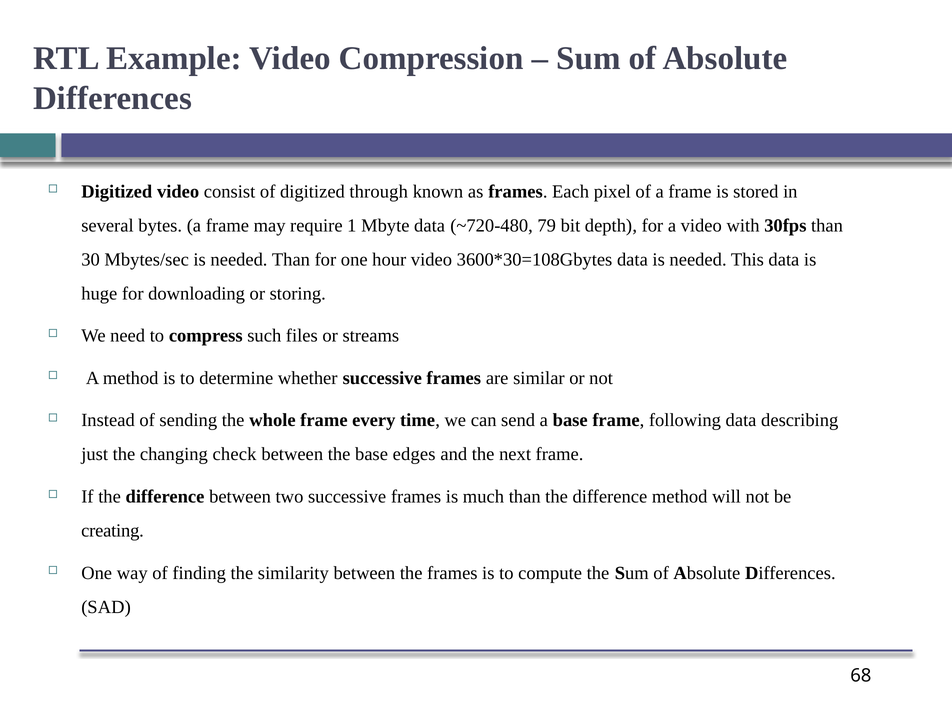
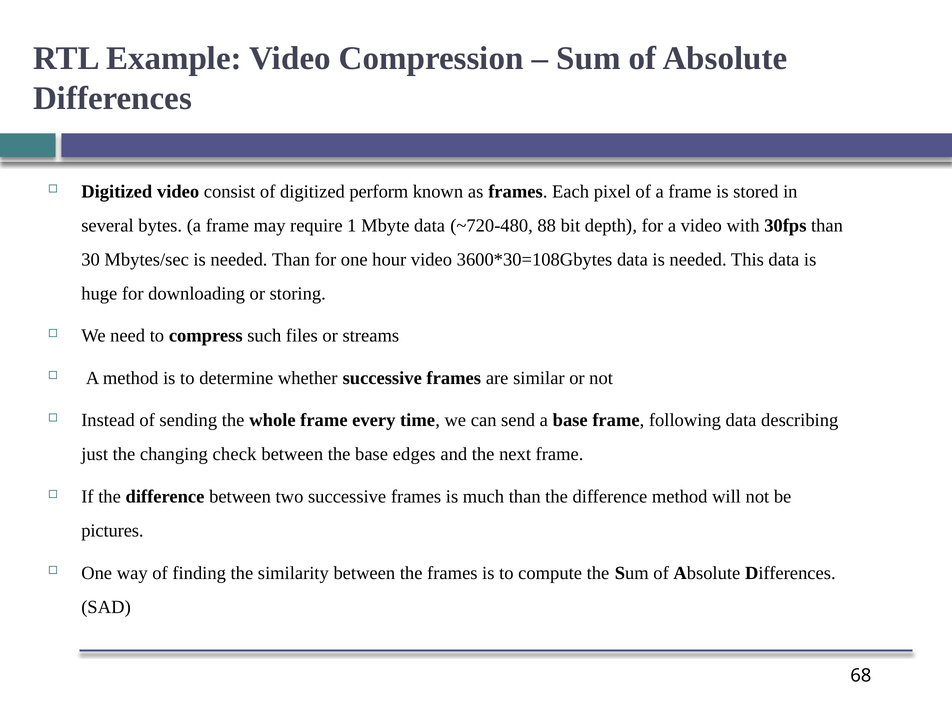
through: through -> perform (379, 191)
79: 79 -> 88 (547, 225)
creating: creating -> pictures (112, 531)
